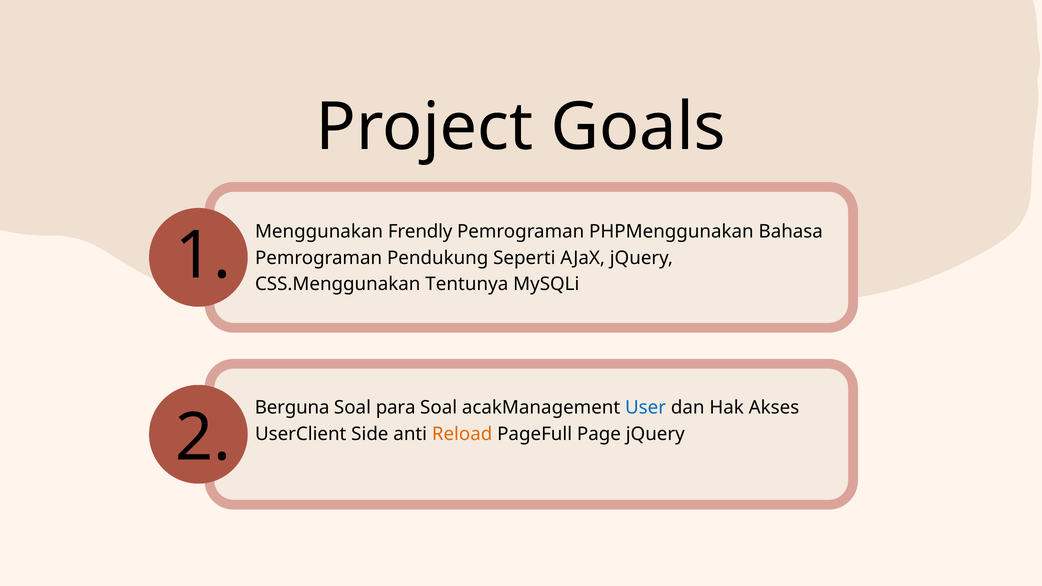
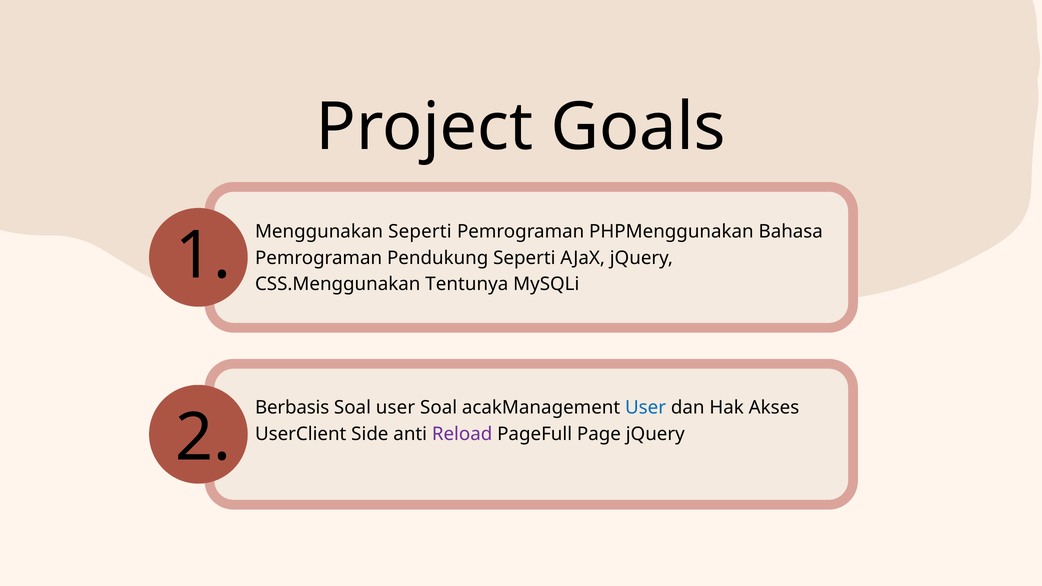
Menggunakan Frendly: Frendly -> Seperti (420, 232)
Berguna: Berguna -> Berbasis (292, 408)
Soal para: para -> user (395, 408)
Reload colour: orange -> purple (462, 434)
